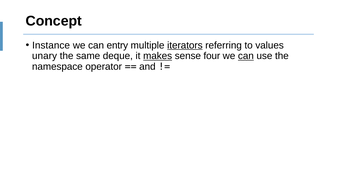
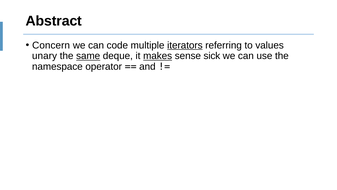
Concept: Concept -> Abstract (54, 21)
Instance: Instance -> Concern (51, 45)
entry: entry -> code (117, 45)
same underline: none -> present (88, 56)
four: four -> sick (212, 56)
can underline: present -> none (246, 56)
